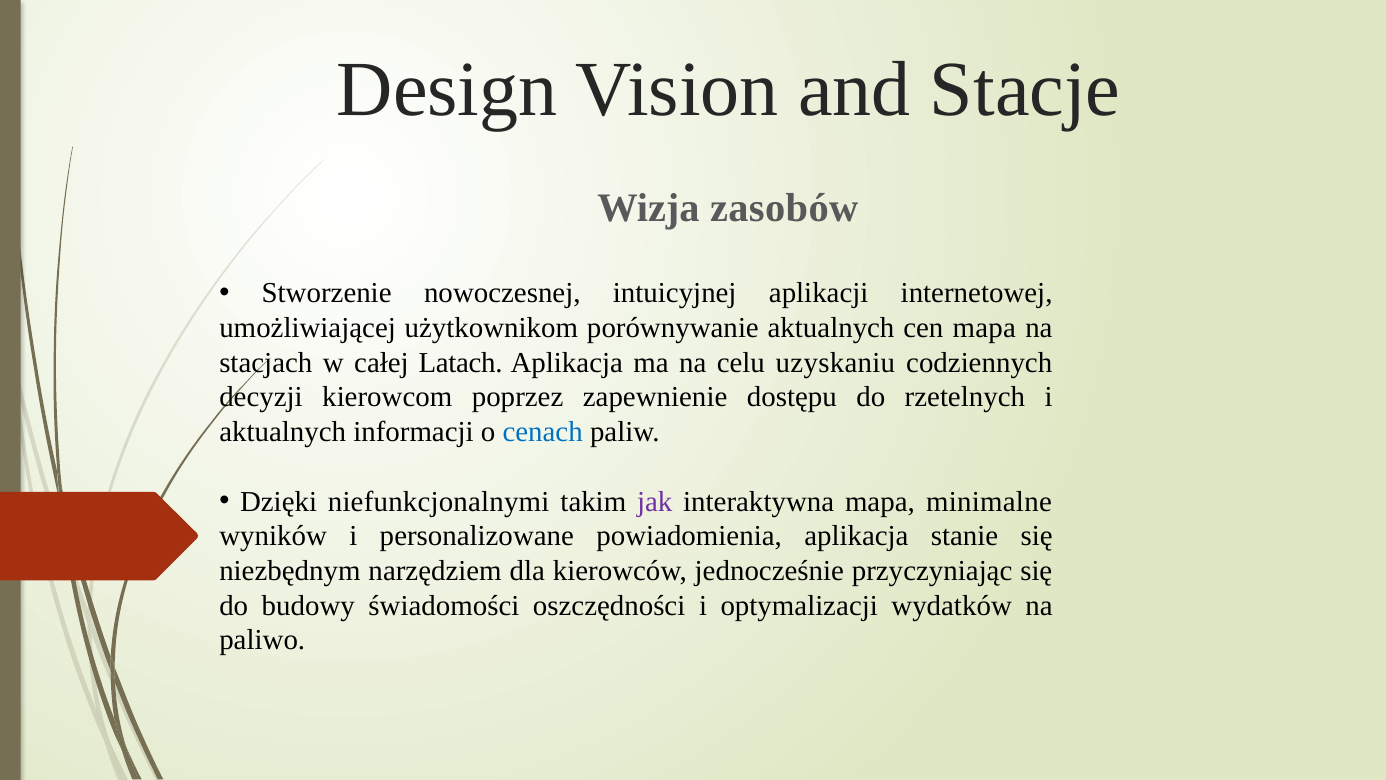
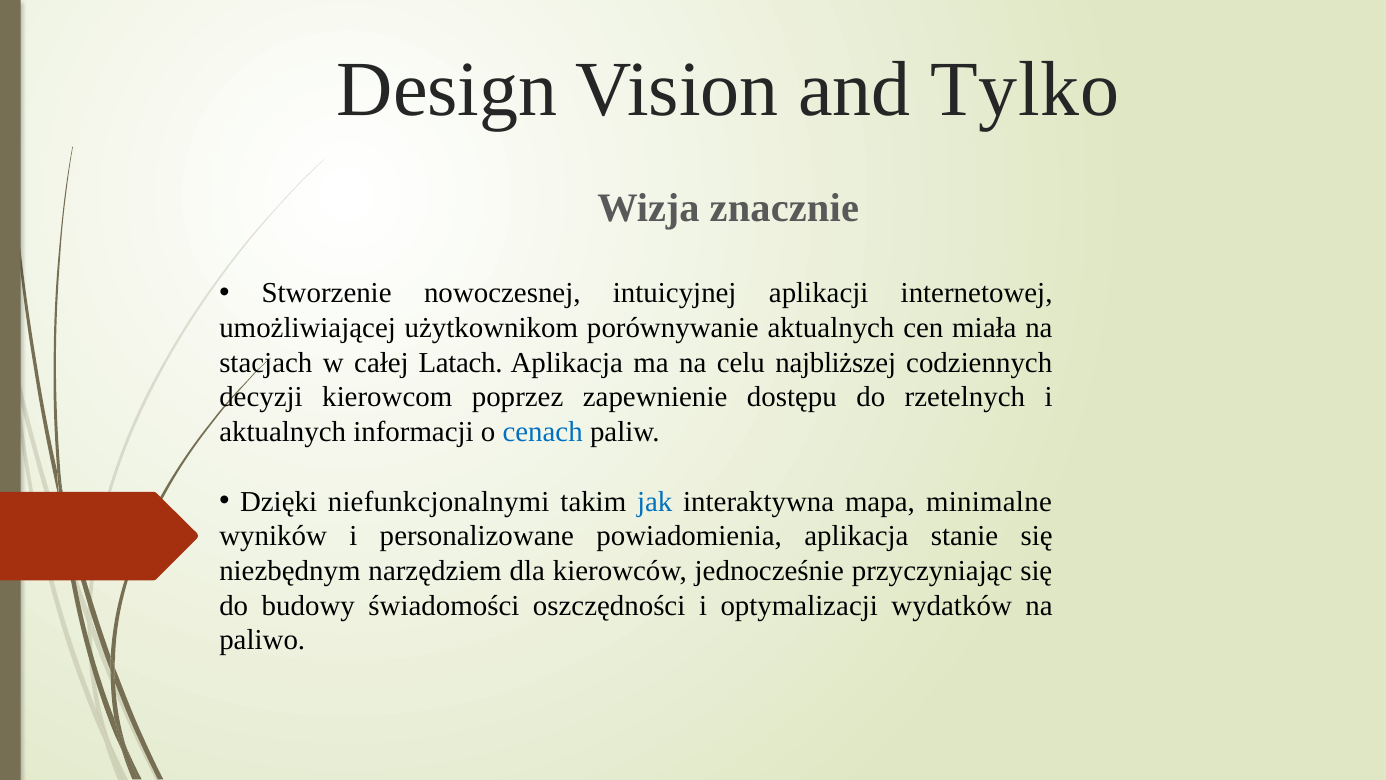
Stacje: Stacje -> Tylko (1025, 89)
zasobów: zasobów -> znacznie (784, 208)
cen mapa: mapa -> miała (984, 328)
uzyskaniu: uzyskaniu -> najbliższej (836, 363)
jak colour: purple -> blue (655, 501)
